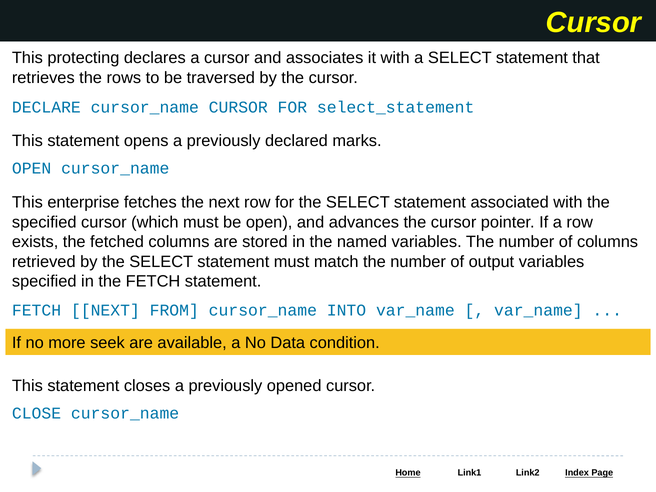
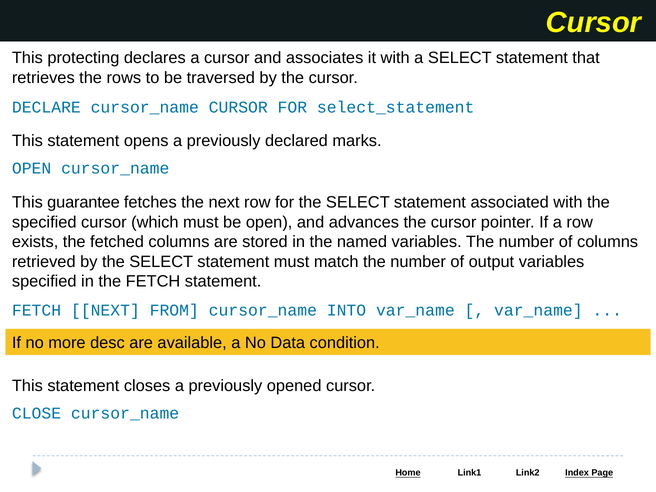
enterprise: enterprise -> guarantee (83, 203)
seek: seek -> desc (107, 343)
